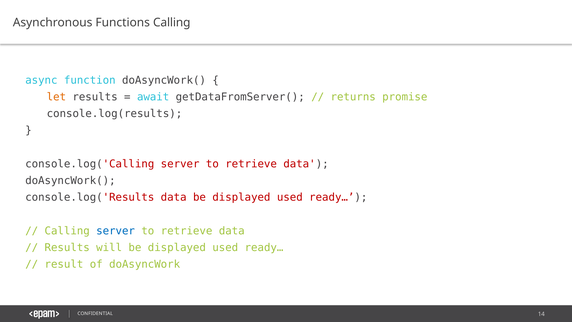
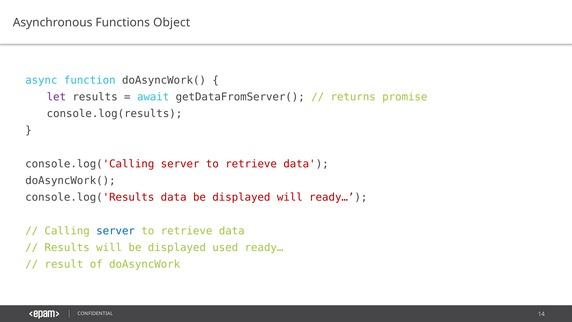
Functions Calling: Calling -> Object (172, 23)
let colour: orange -> purple (56, 97)
used: used -> will (290, 197)
